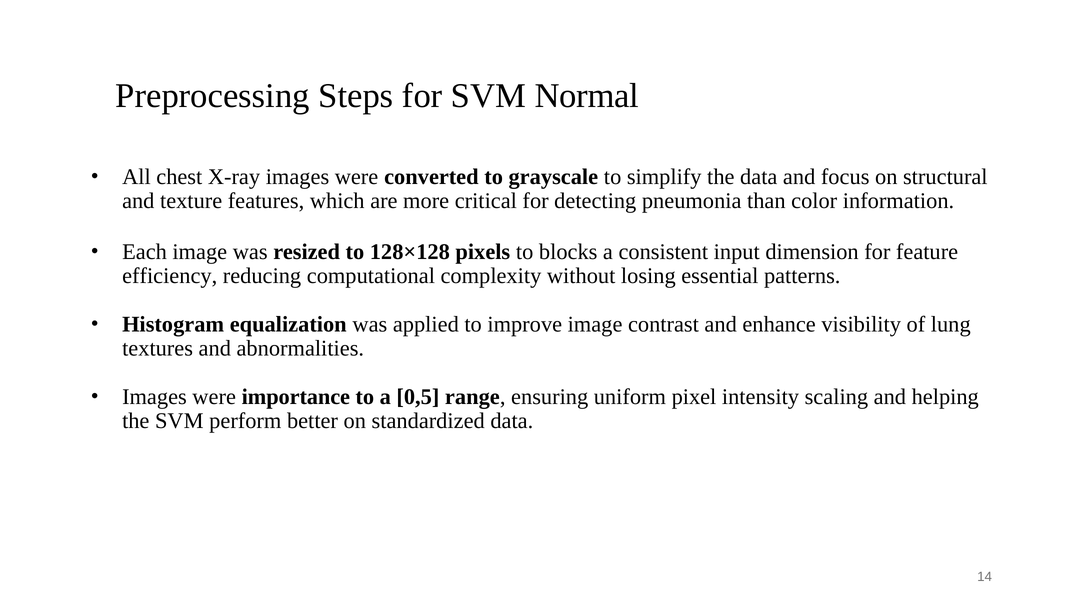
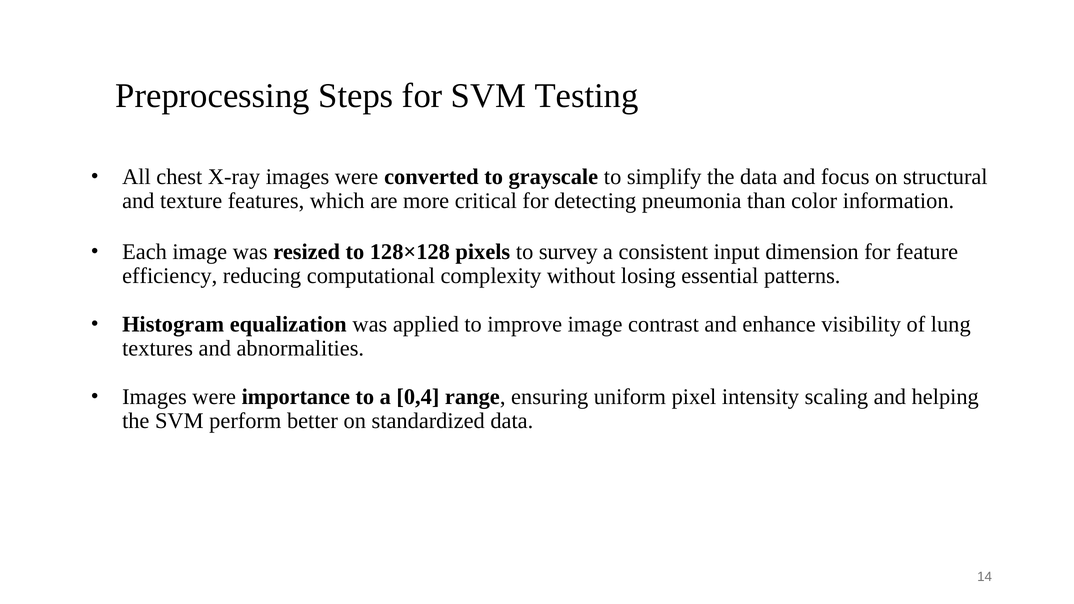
Normal: Normal -> Testing (587, 96)
blocks: blocks -> survey (568, 252)
0,5: 0,5 -> 0,4 (418, 397)
